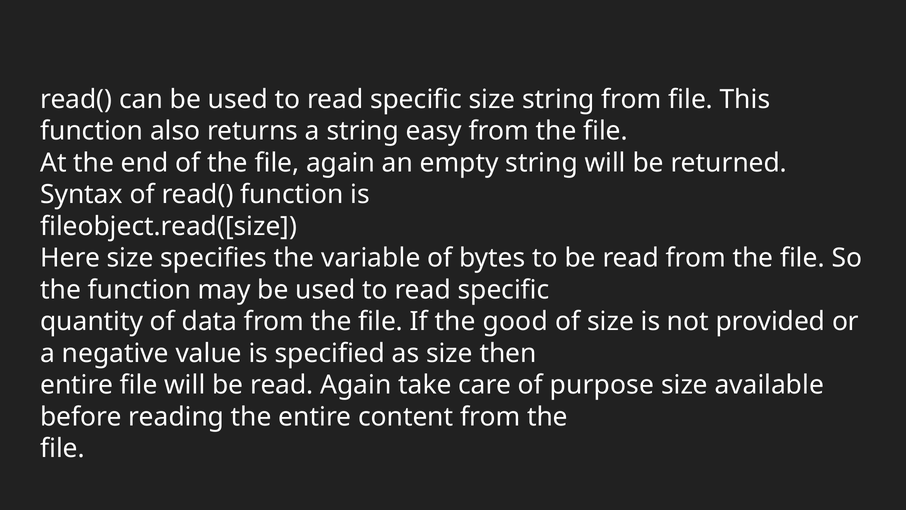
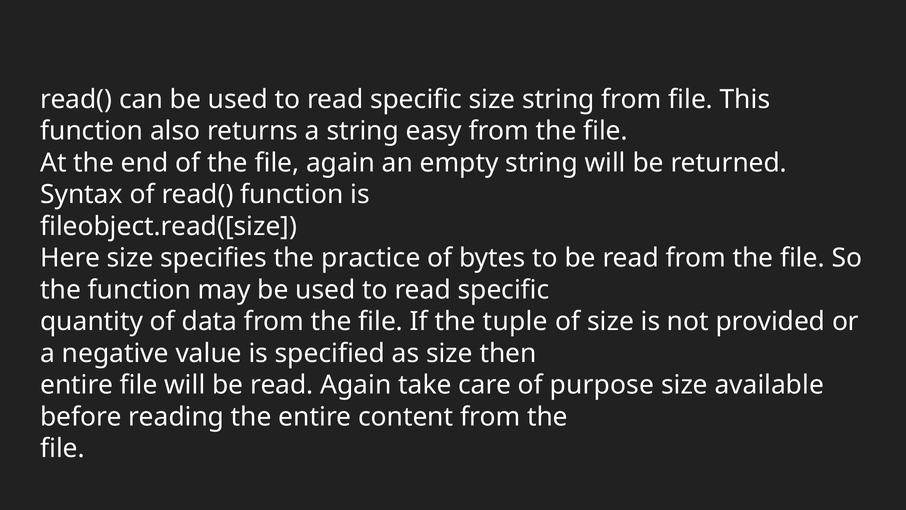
variable: variable -> practice (371, 258)
good: good -> tuple (515, 321)
